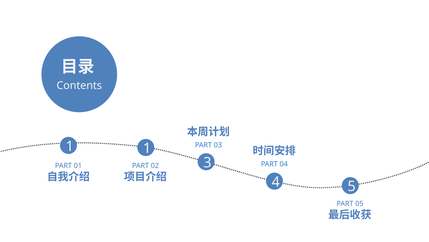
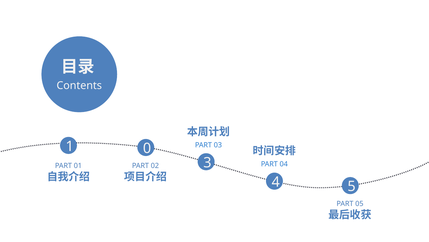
1 1: 1 -> 0 (147, 148)
